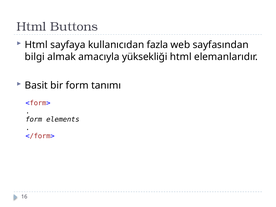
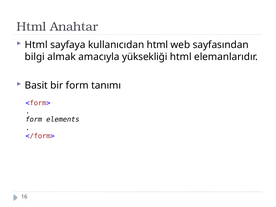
Buttons: Buttons -> Anahtar (74, 27)
kullanıcıdan fazla: fazla -> html (157, 45)
